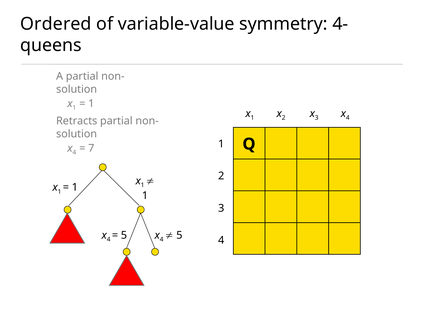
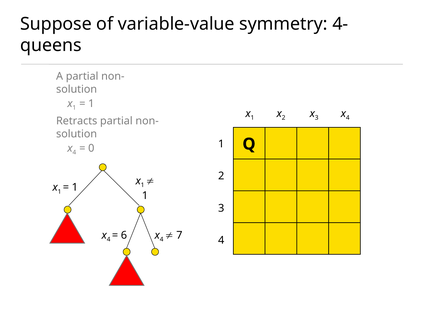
Ordered: Ordered -> Suppose (56, 24)
7: 7 -> 0 (91, 148)
5: 5 -> 6 (124, 235)
5: 5 -> 7 (179, 235)
